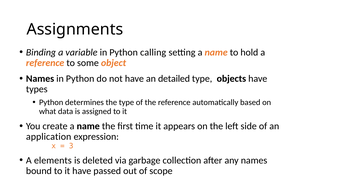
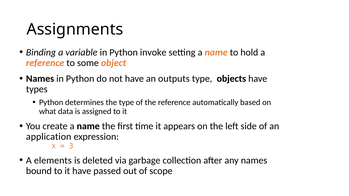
calling: calling -> invoke (153, 52)
detailed: detailed -> outputs (174, 79)
